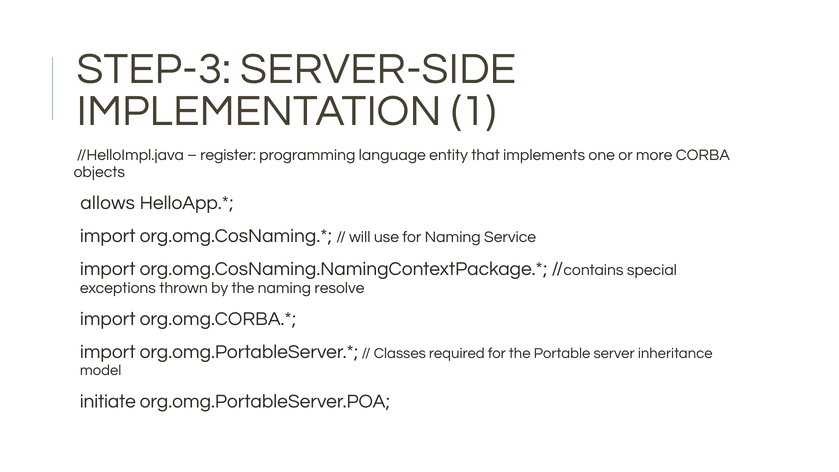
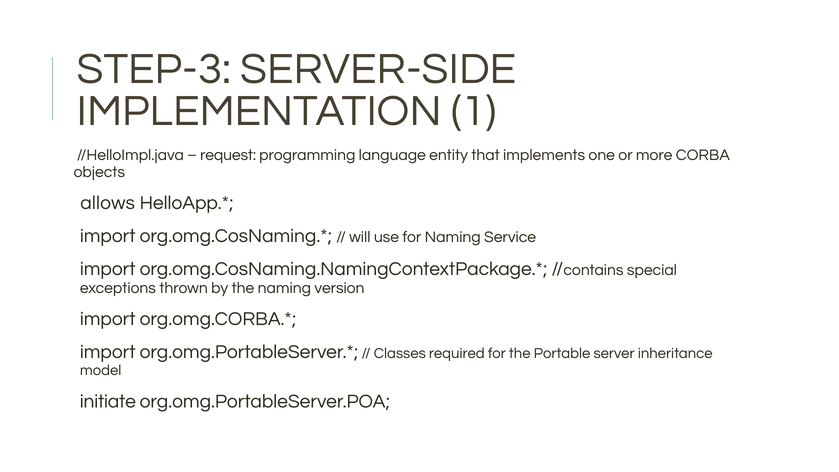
register: register -> request (228, 155)
resolve: resolve -> version (339, 288)
